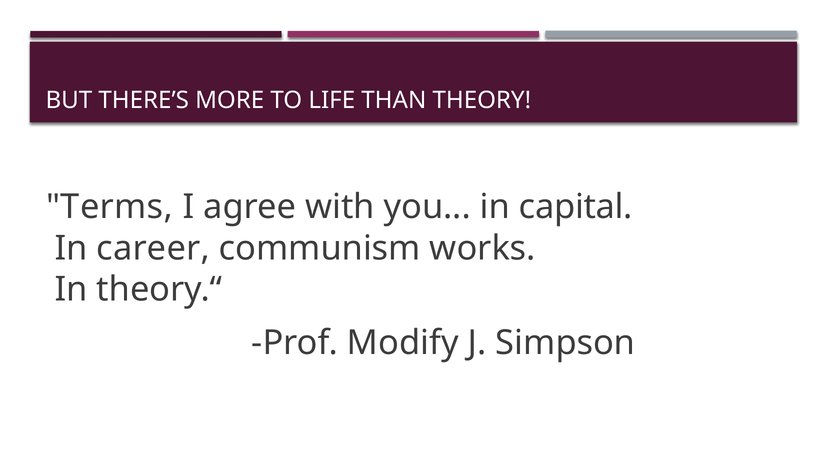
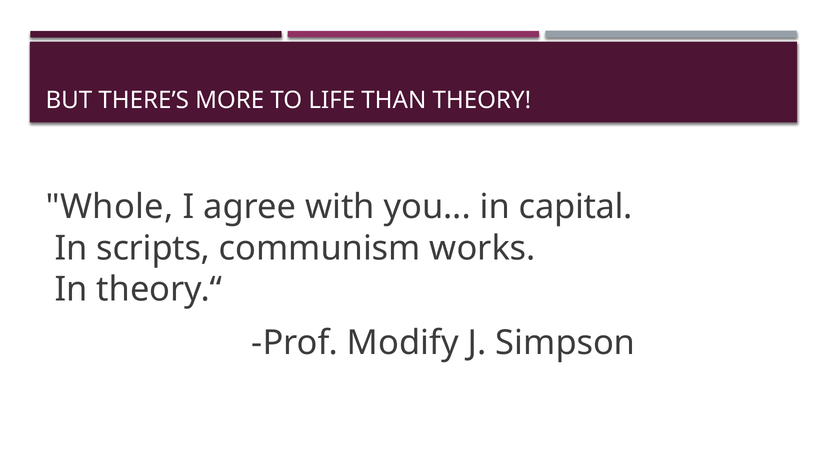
Terms: Terms -> Whole (110, 207)
career: career -> scripts (153, 248)
